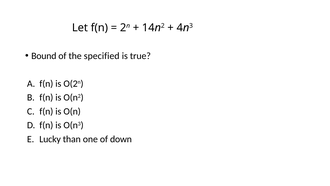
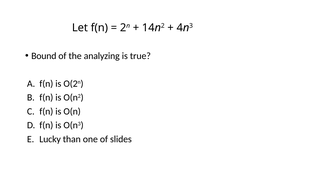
specified: specified -> analyzing (102, 56)
down: down -> slides (121, 139)
